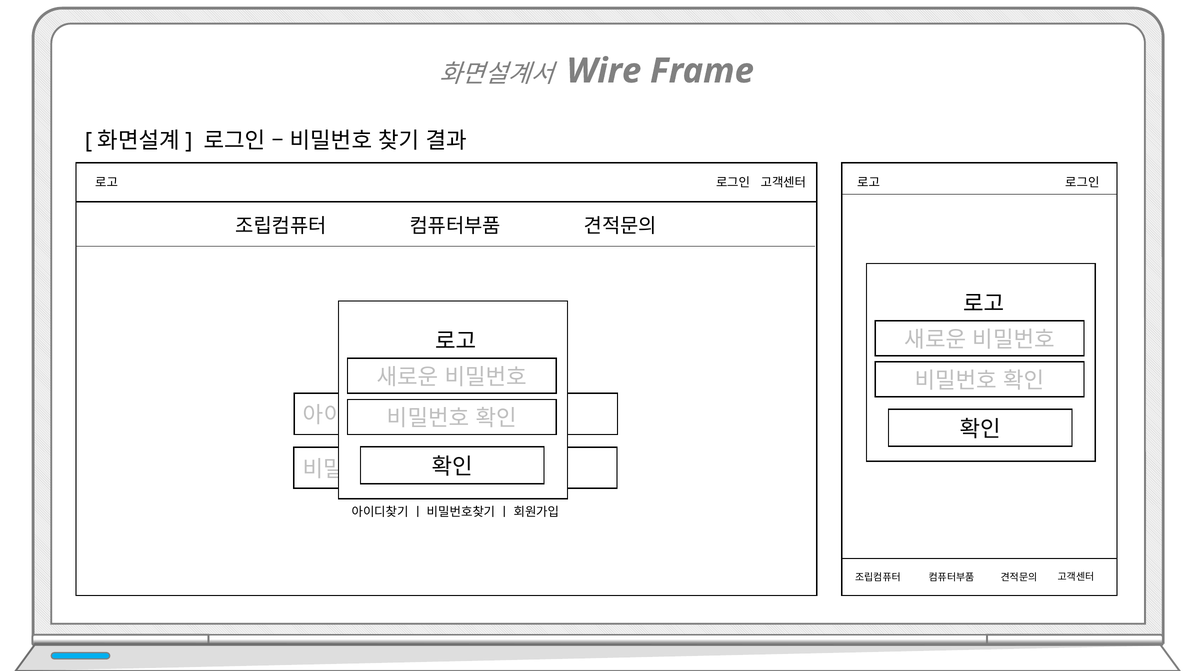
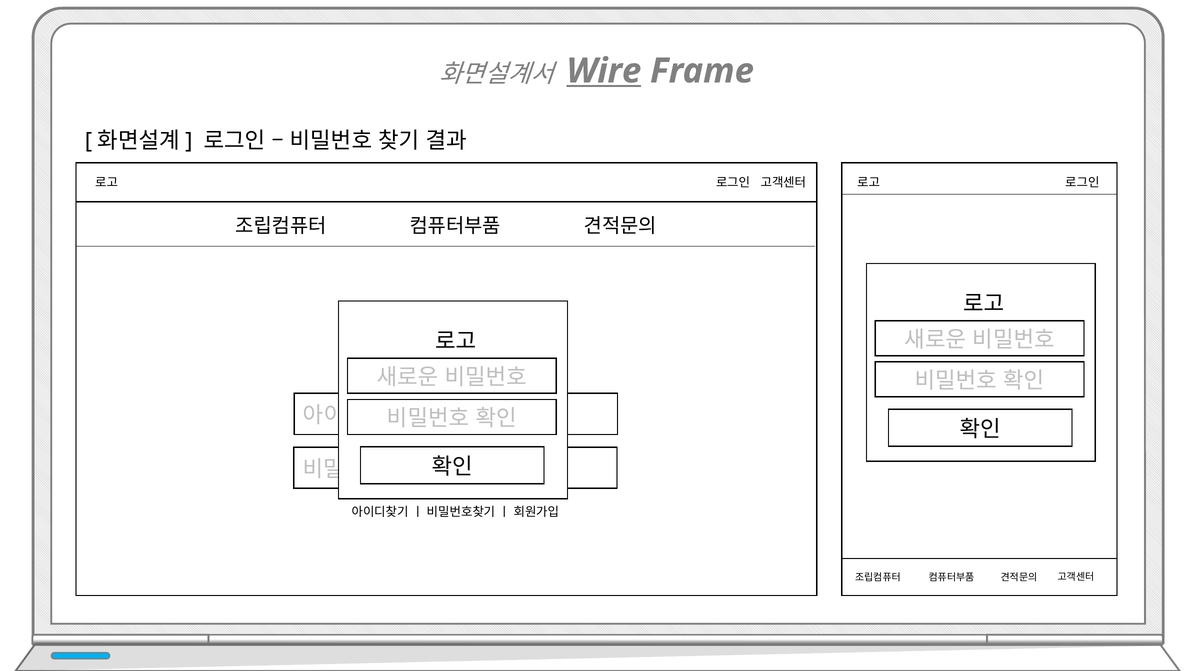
Wire underline: none -> present (604, 71)
